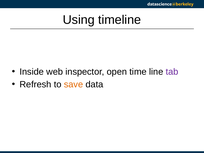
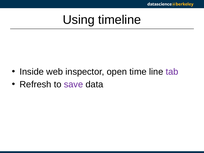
save colour: orange -> purple (73, 84)
